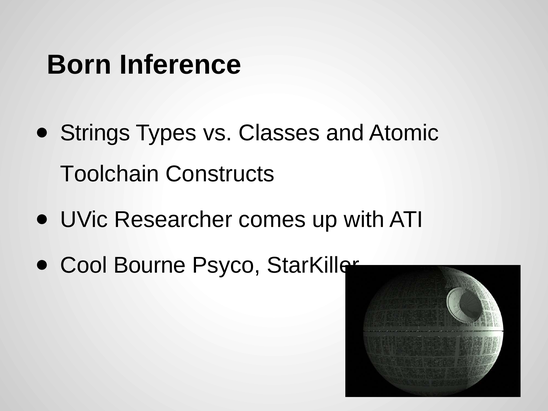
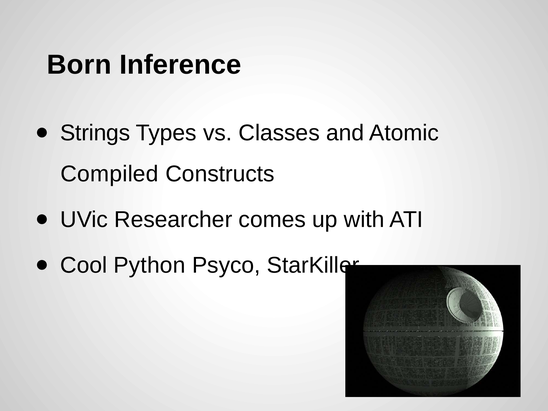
Toolchain: Toolchain -> Compiled (110, 174)
Bourne: Bourne -> Python (150, 265)
